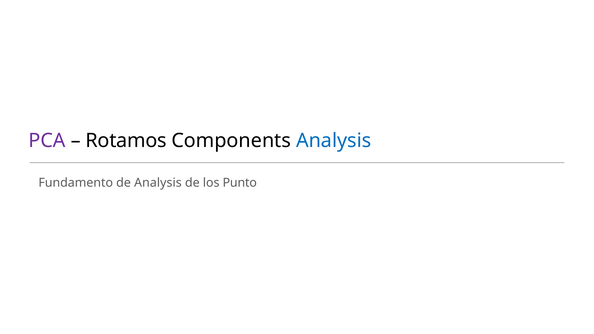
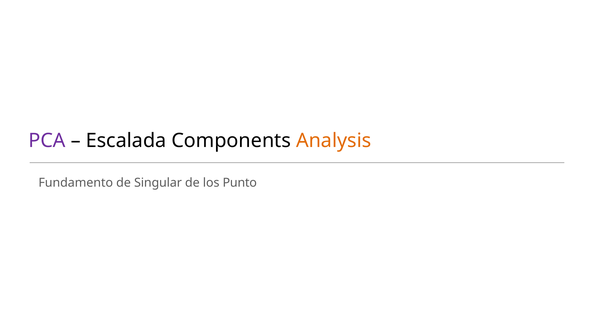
Rotamos: Rotamos -> Escalada (126, 141)
Analysis colour: blue -> orange (334, 141)
de Analysis: Analysis -> Singular (158, 183)
